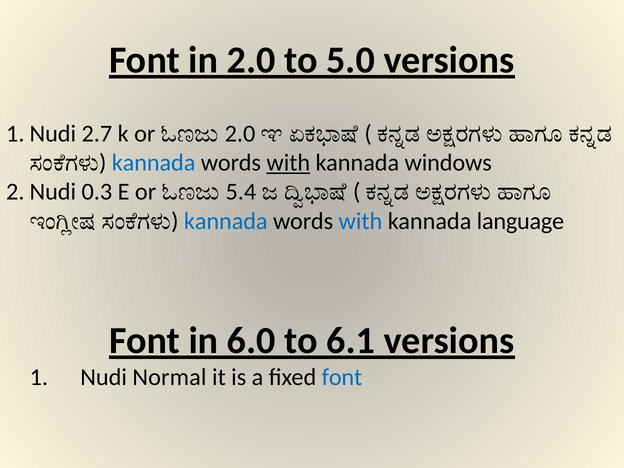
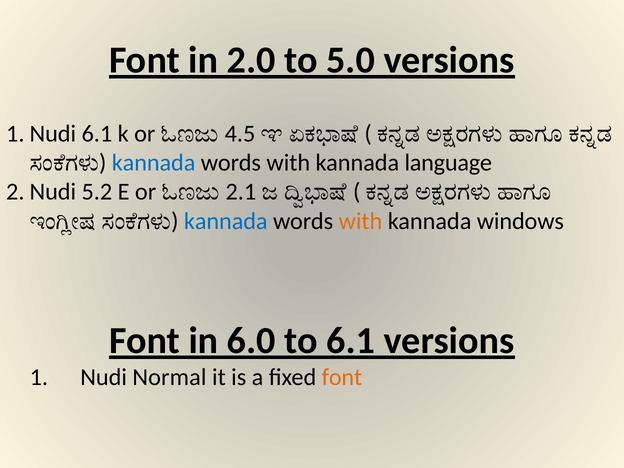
2.7: 2.7 -> 6.1 (97, 134)
2.0: 2.0 -> 4.5 (240, 134)
with underline: present -> none (288, 163)
windows: windows -> language (448, 163)
0.3: 0.3 -> 5.2 (97, 192)
5.4: 5.4 -> 2.1 (241, 192)
with colour: blue -> orange (360, 221)
language: language -> windows (520, 221)
font colour: blue -> orange (342, 377)
